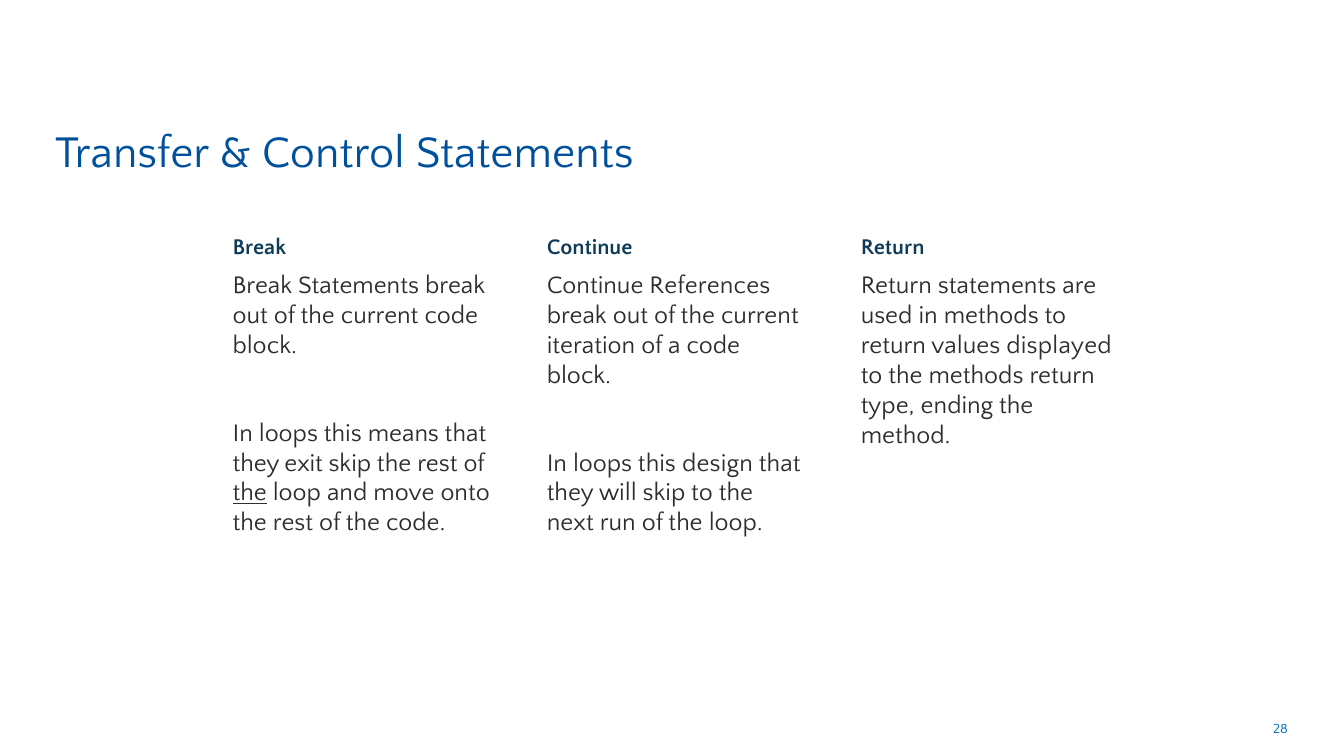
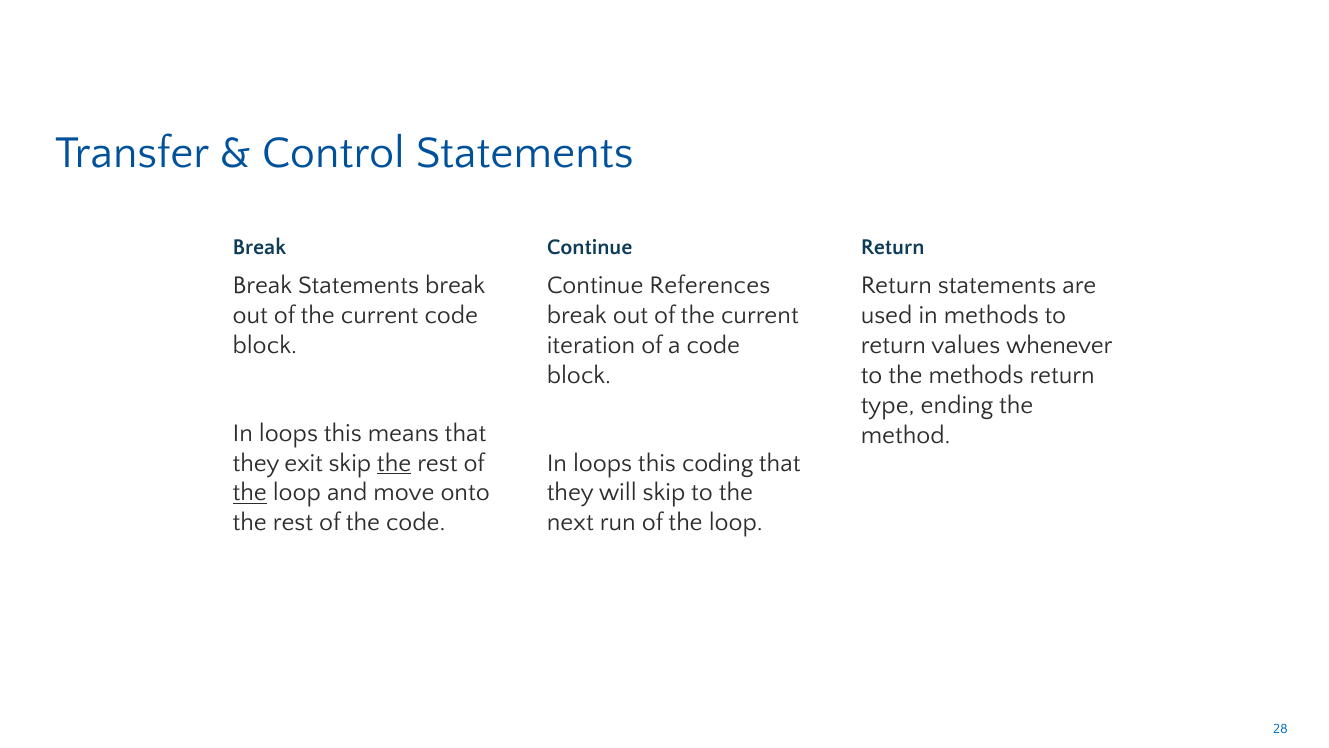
displayed: displayed -> whenever (1059, 345)
the underline: none -> present (394, 463)
design: design -> coding (718, 463)
